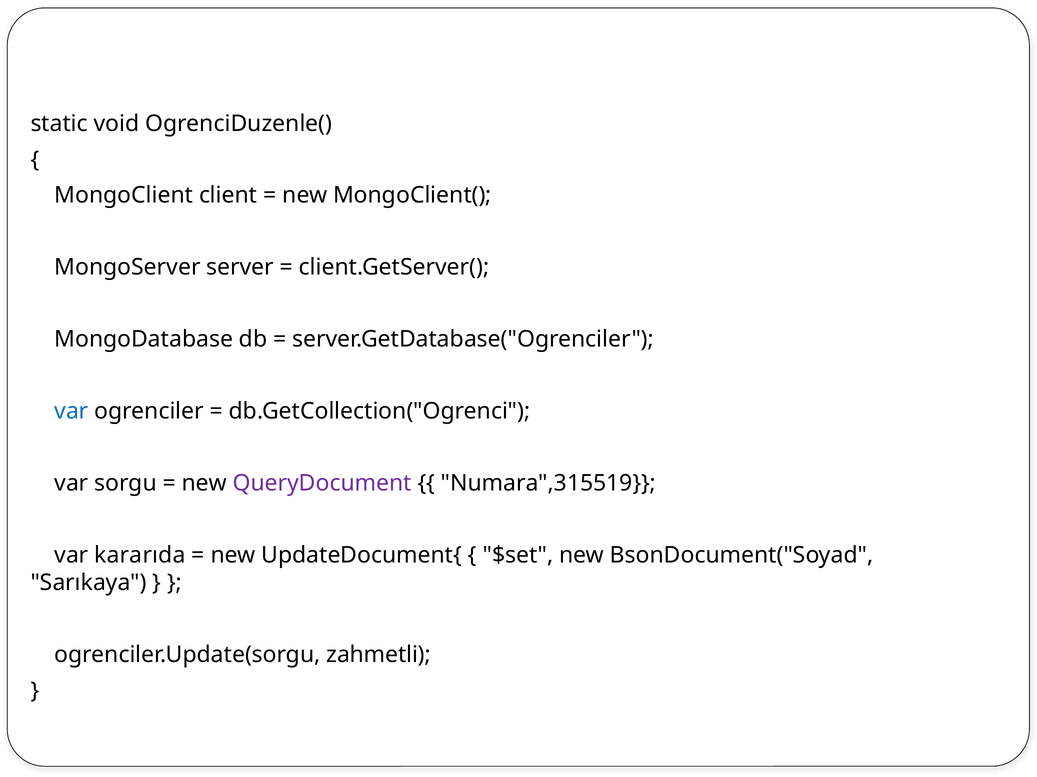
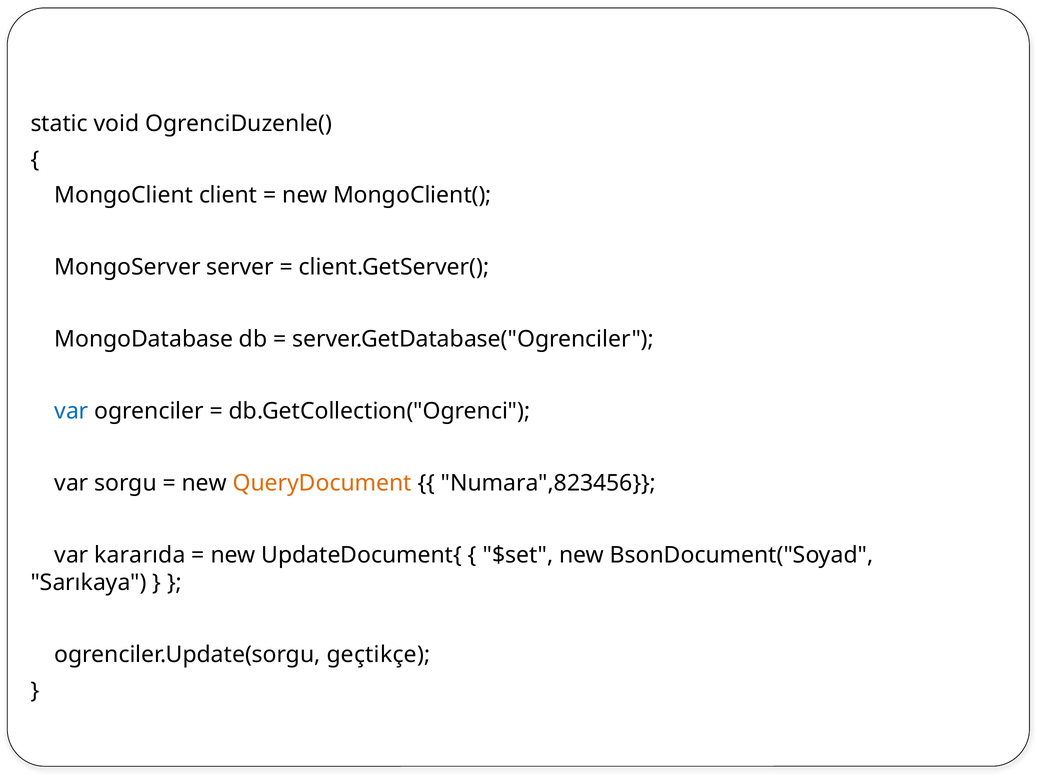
QueryDocument colour: purple -> orange (322, 484)
Numara",315519: Numara",315519 -> Numara",823456 (549, 484)
zahmetli: zahmetli -> geçtikçe (378, 655)
